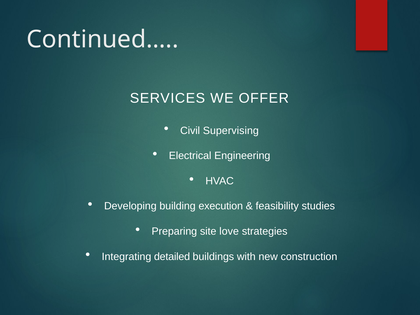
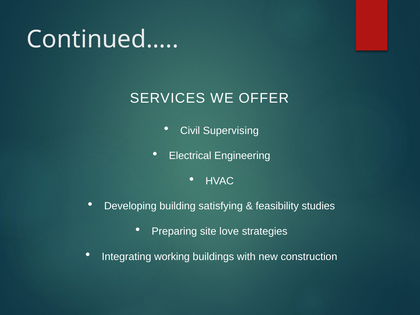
execution: execution -> satisfying (221, 206)
detailed: detailed -> working (172, 257)
